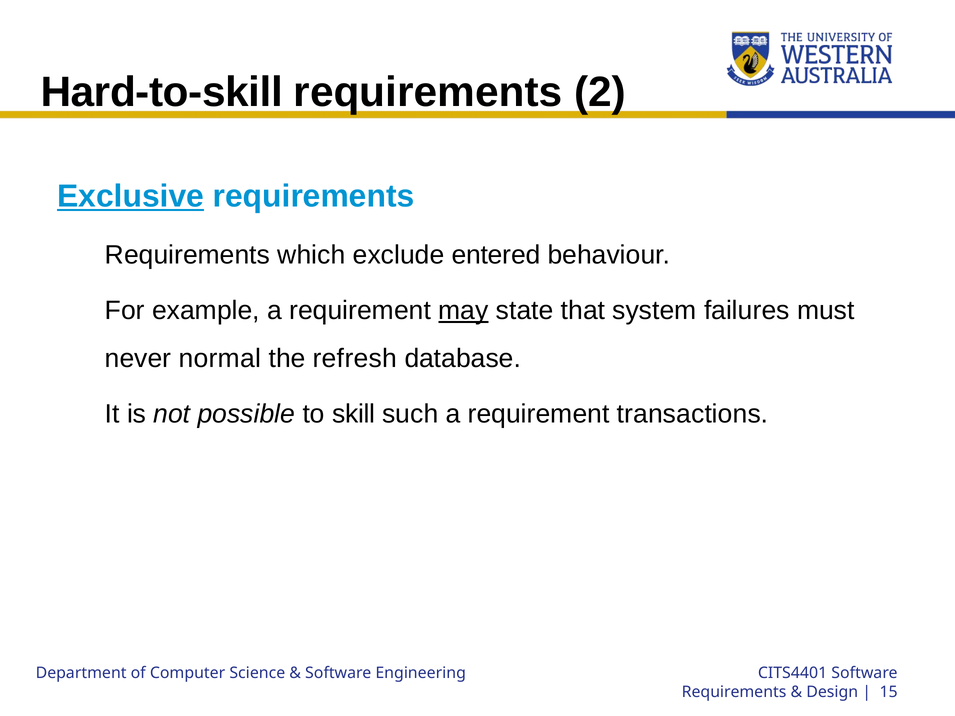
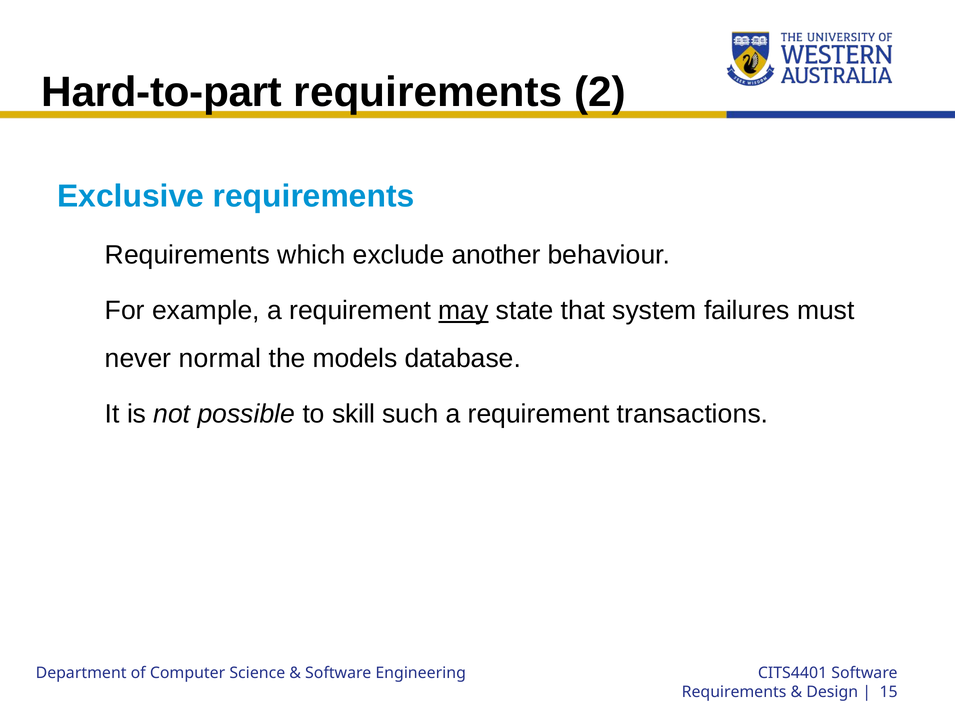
Hard-to-skill: Hard-to-skill -> Hard-to-part (162, 92)
Exclusive underline: present -> none (131, 196)
entered: entered -> another (496, 255)
refresh: refresh -> models (355, 359)
